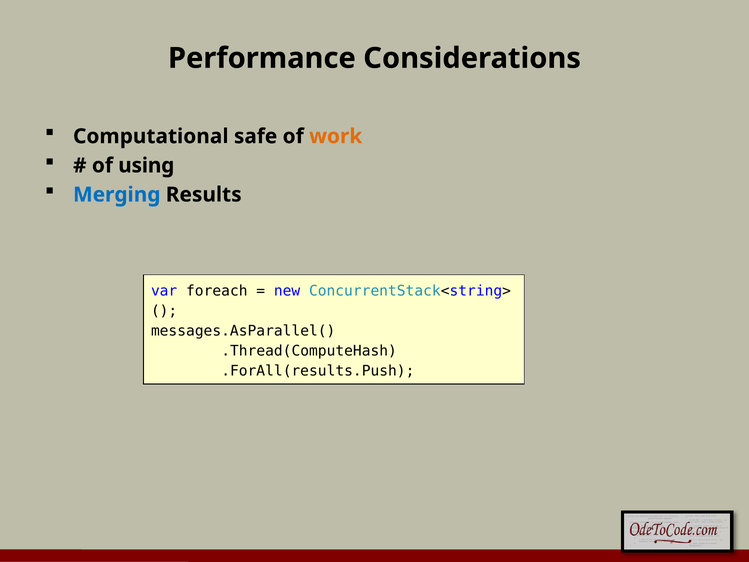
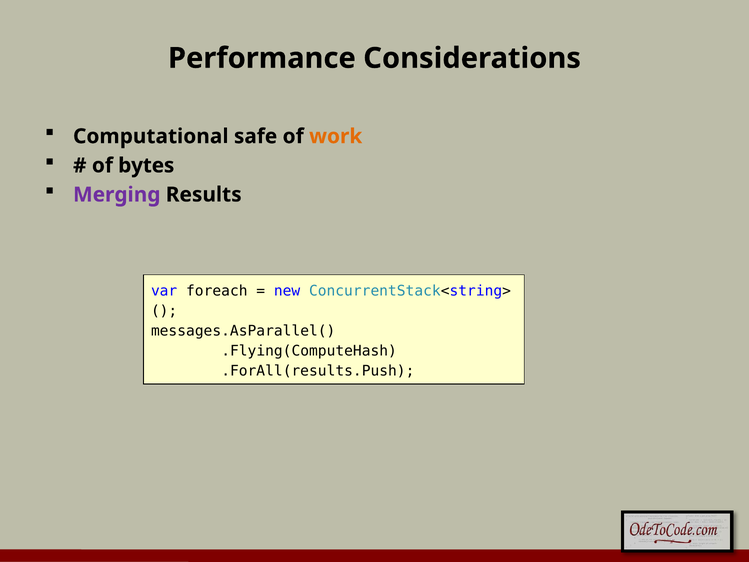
using: using -> bytes (146, 165)
Merging colour: blue -> purple (117, 195)
.Thread(ComputeHash: .Thread(ComputeHash -> .Flying(ComputeHash (309, 351)
